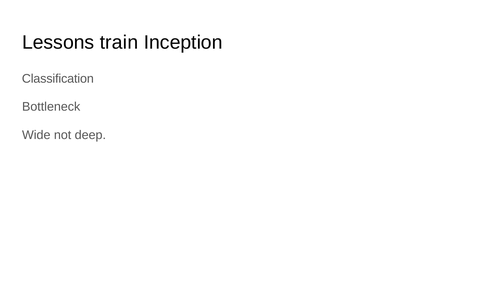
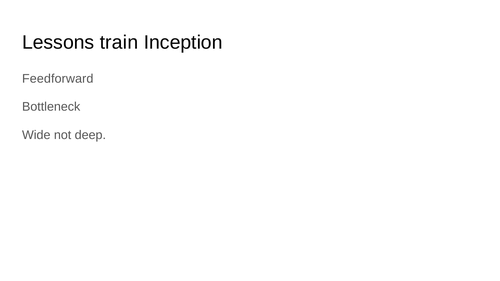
Classification: Classification -> Feedforward (58, 79)
